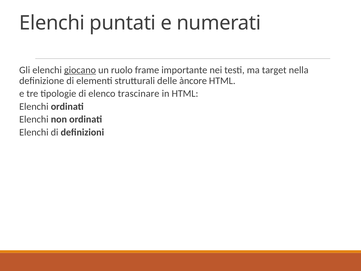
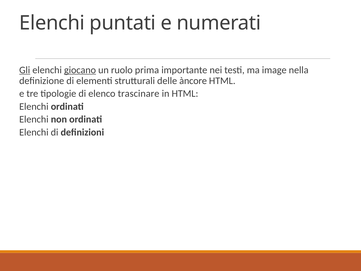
Gli underline: none -> present (25, 70)
frame: frame -> prima (147, 70)
target: target -> image (274, 70)
